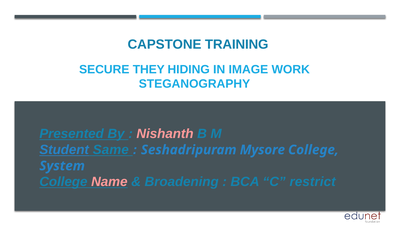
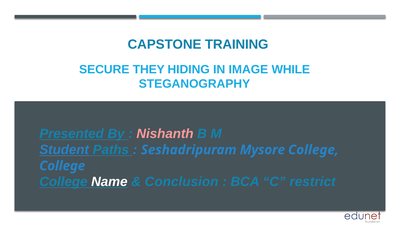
WORK: WORK -> WHILE (291, 69)
Same: Same -> Paths (111, 150)
System: System -> College (62, 166)
Name colour: pink -> white (109, 182)
Broadening: Broadening -> Conclusion (182, 182)
